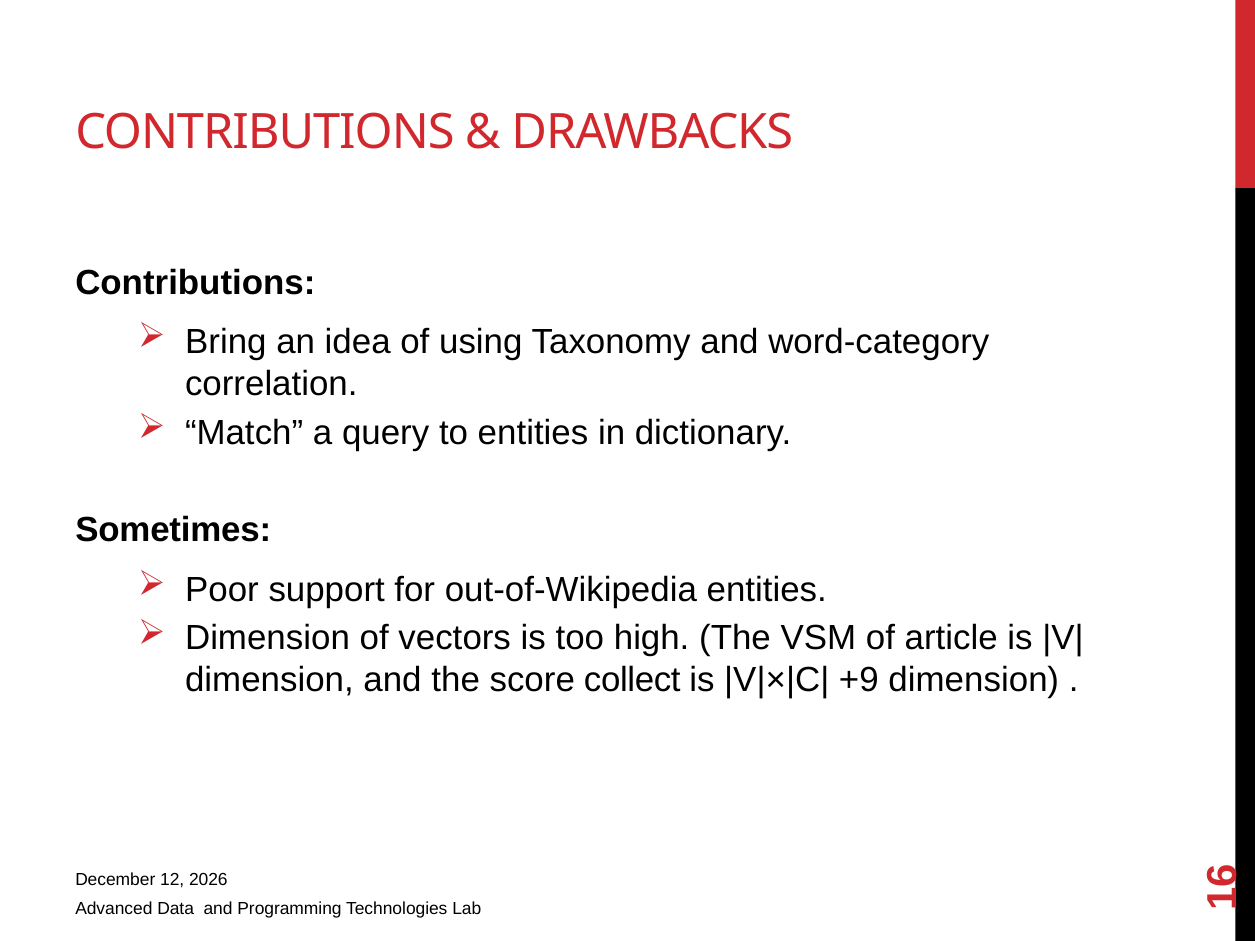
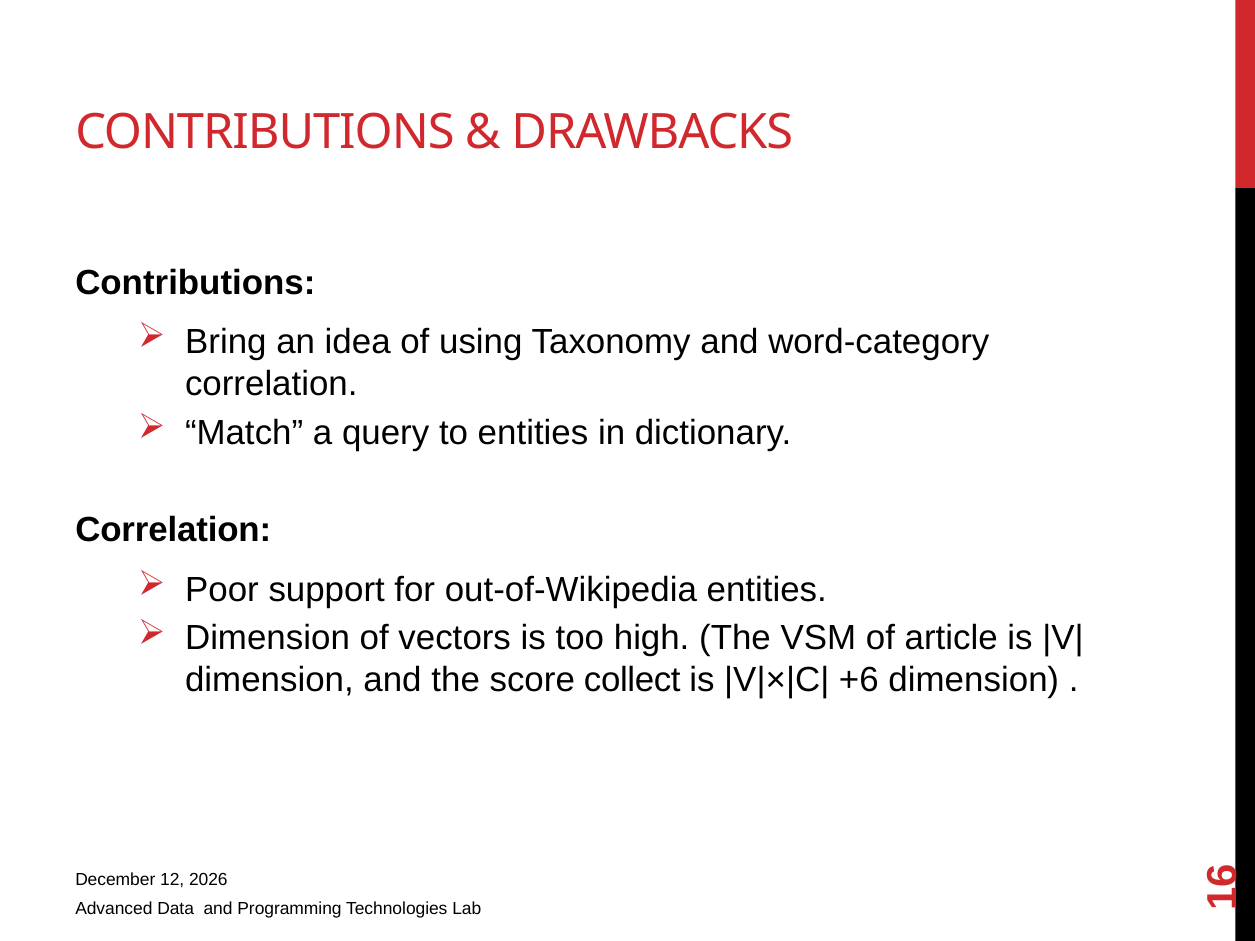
Sometimes: Sometimes -> Correlation (173, 530)
+9: +9 -> +6 (859, 680)
